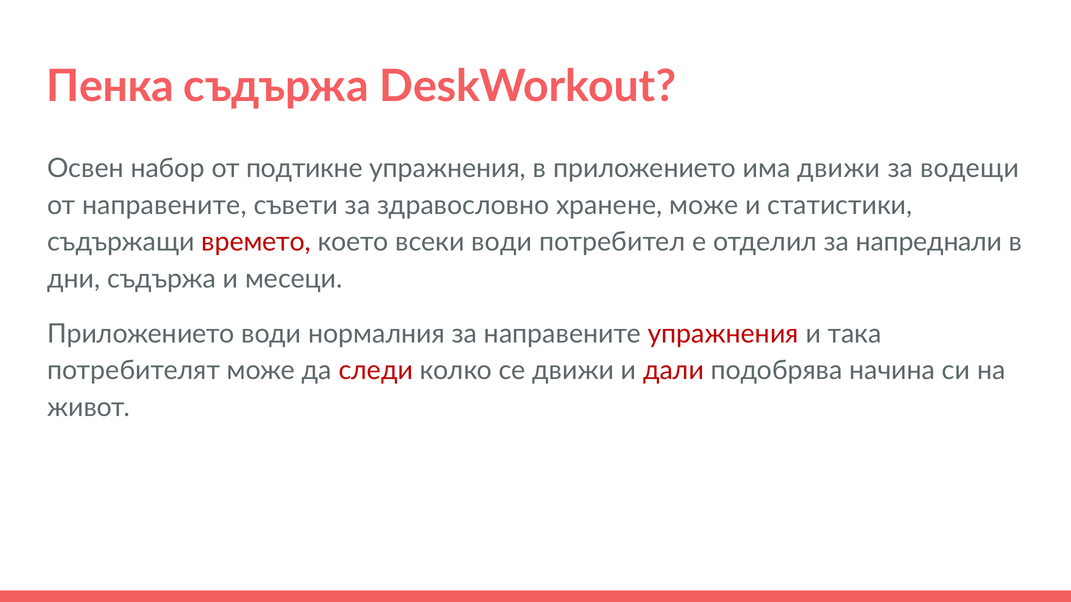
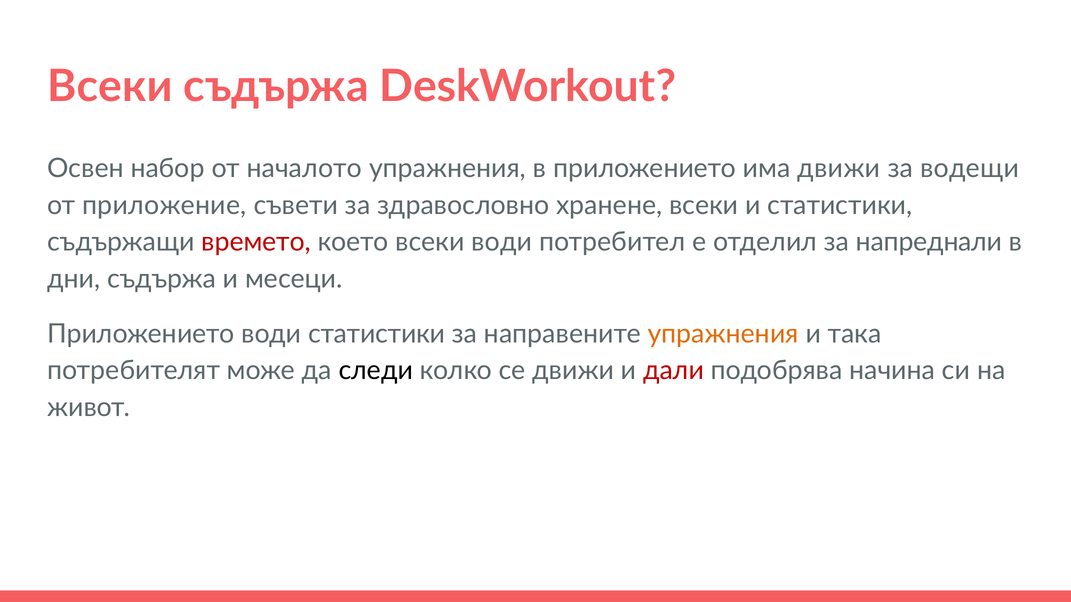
Пенка: Пенка -> Всеки (110, 86)
подтикне: подтикне -> началото (304, 168)
от направените: направените -> приложение (164, 205)
хранене може: може -> всеки (704, 205)
води нормалния: нормалния -> статистики (377, 334)
упражнения colour: red -> orange (723, 334)
следи colour: red -> black (376, 371)
